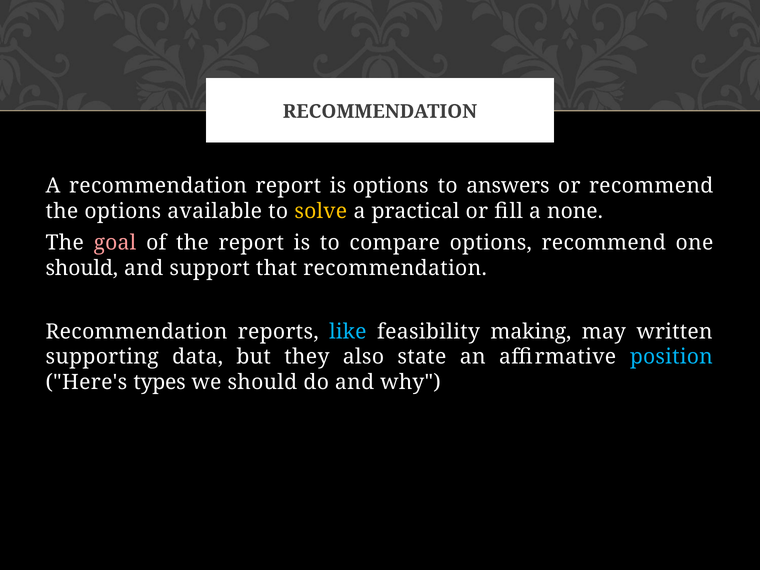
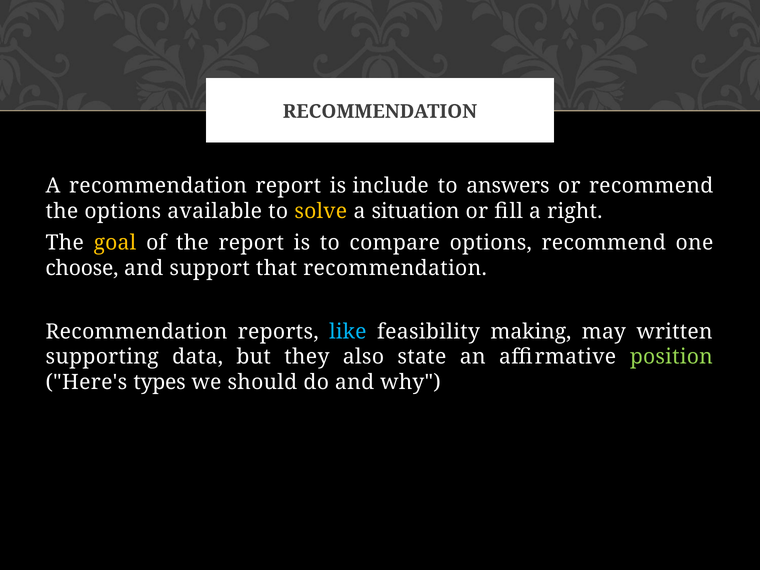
is options: options -> include (391, 186)
practical: practical -> situation (416, 211)
none: none -> right (575, 211)
goal colour: pink -> yellow (115, 243)
should: should -> choose (82, 268)
position colour: light blue -> light green (671, 357)
